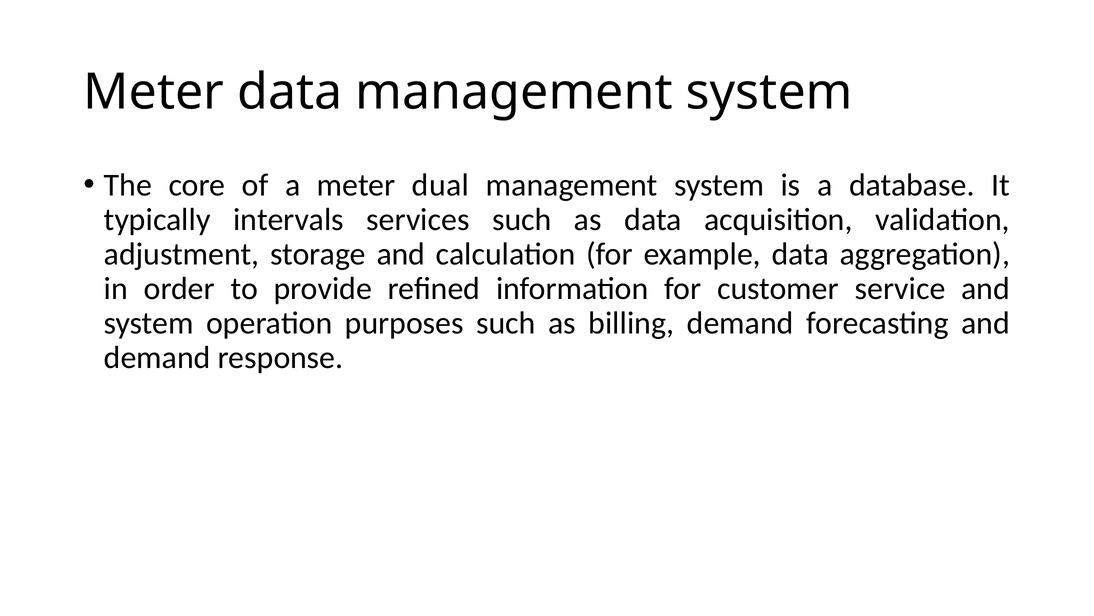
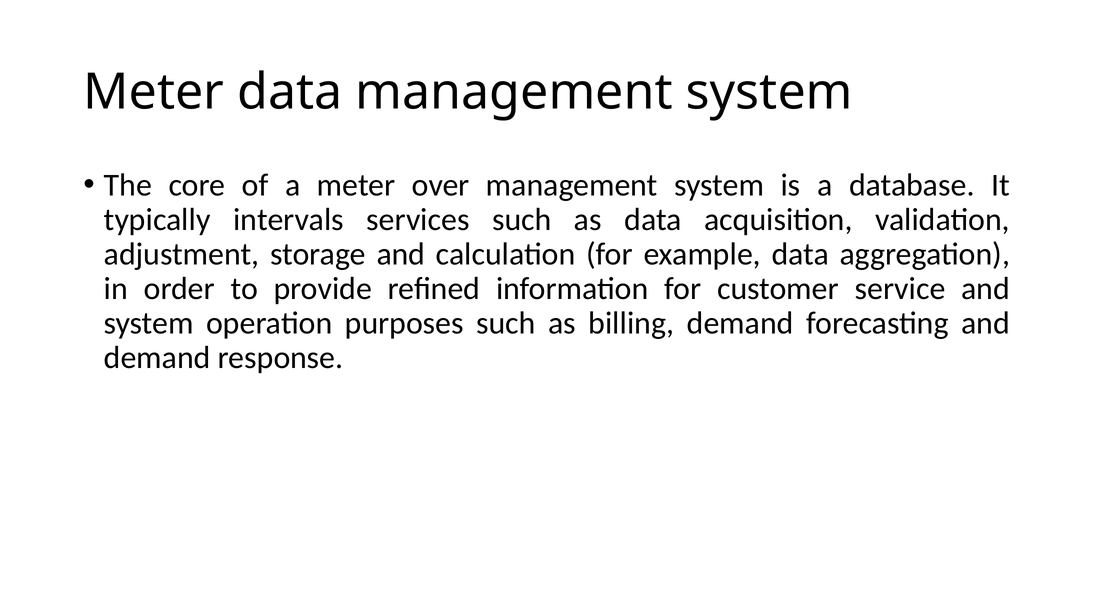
dual: dual -> over (441, 185)
